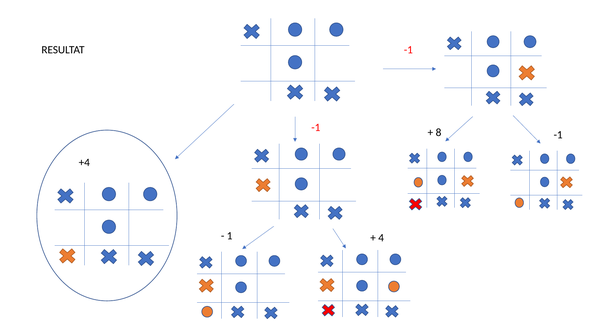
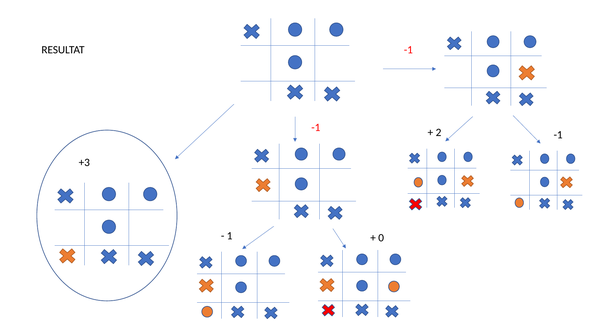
8: 8 -> 2 (439, 132)
+4: +4 -> +3 (84, 162)
4: 4 -> 0 (381, 237)
